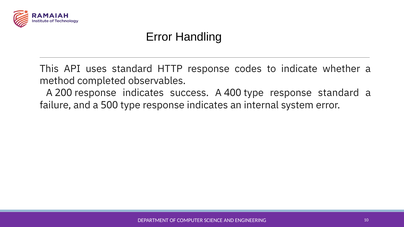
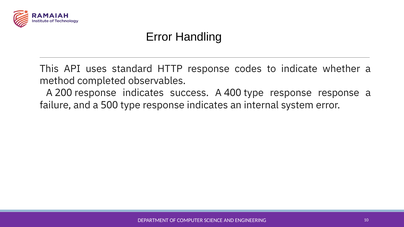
response standard: standard -> response (339, 93)
